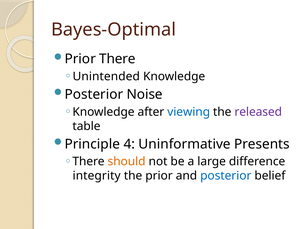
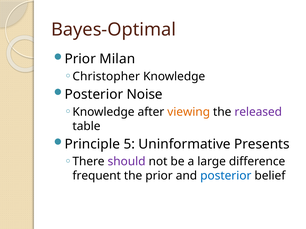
Prior There: There -> Milan (117, 59)
Unintended: Unintended -> Christopher (106, 77)
viewing colour: blue -> orange (189, 112)
4: 4 -> 5 (129, 144)
should colour: orange -> purple (127, 162)
integrity: integrity -> frequent (97, 176)
